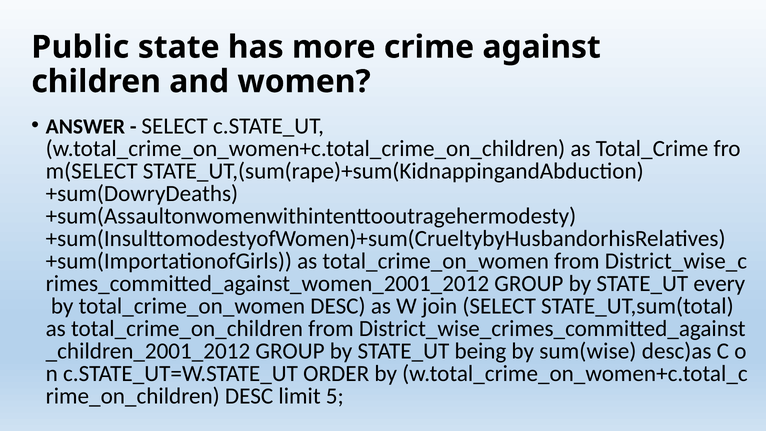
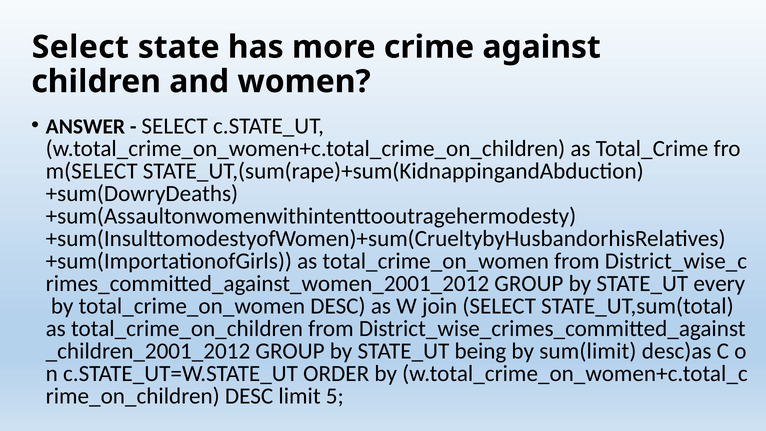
Public: Public -> Select (80, 47)
sum(wise: sum(wise -> sum(limit (588, 351)
